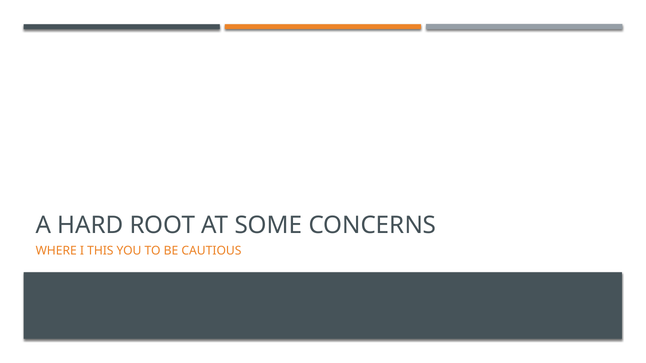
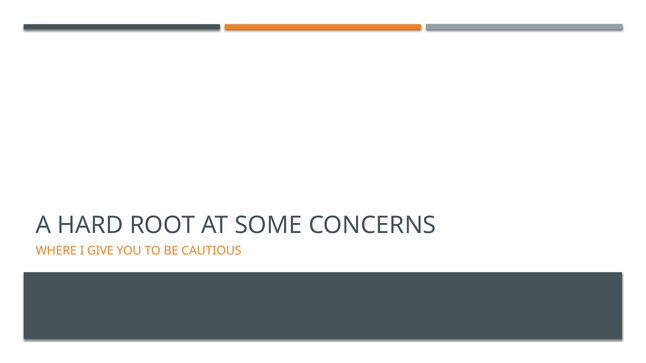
THIS: THIS -> GIVE (100, 251)
